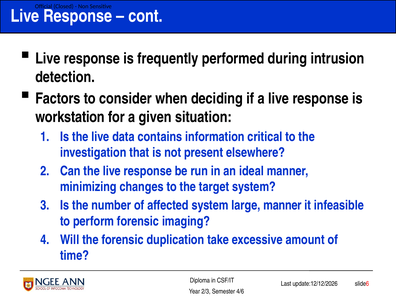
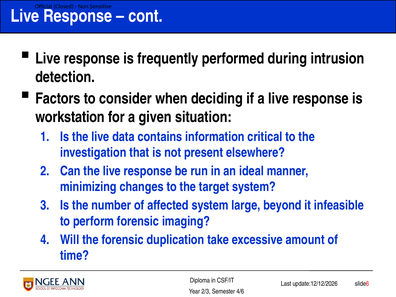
large manner: manner -> beyond (282, 205)
